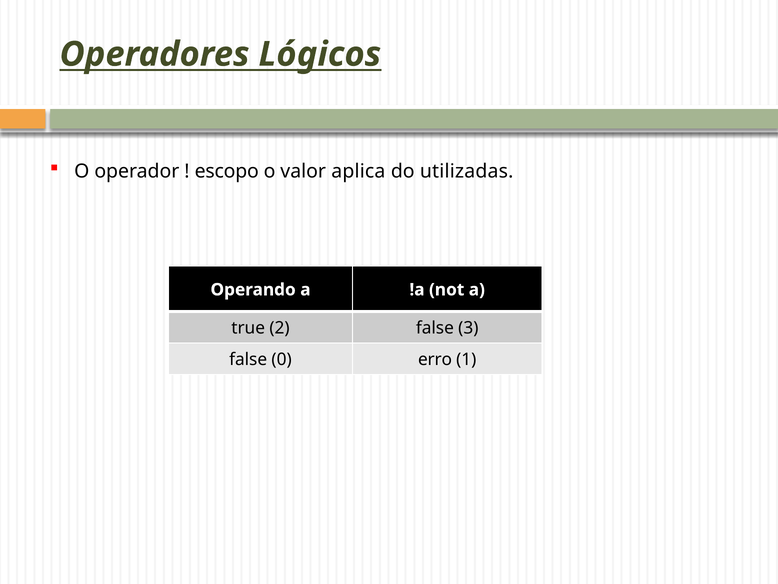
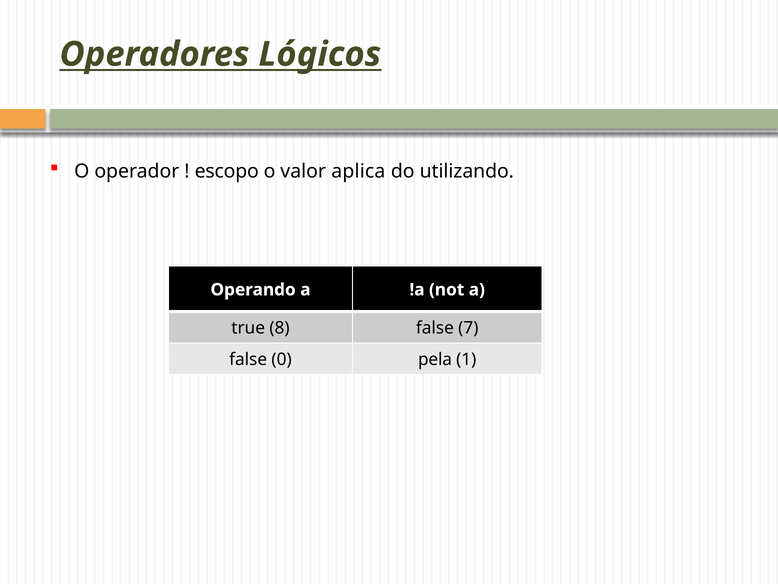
utilizadas: utilizadas -> utilizando (467, 171)
2: 2 -> 8 (280, 328)
3: 3 -> 7 (468, 328)
erro: erro -> pela (435, 359)
